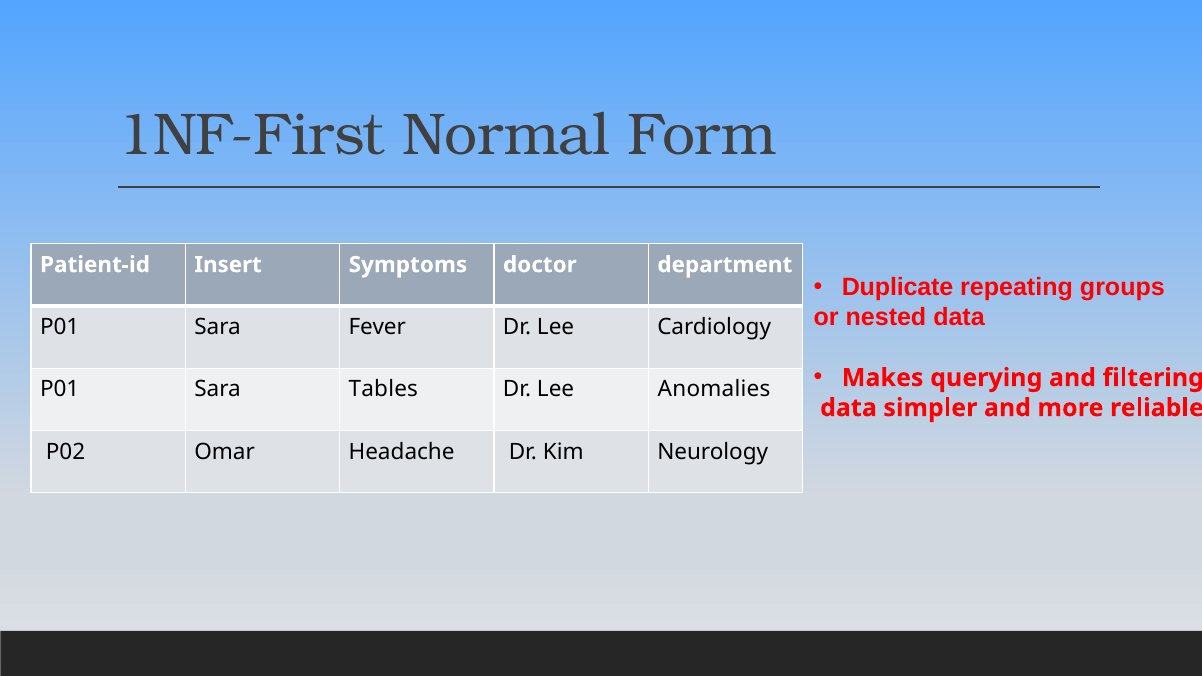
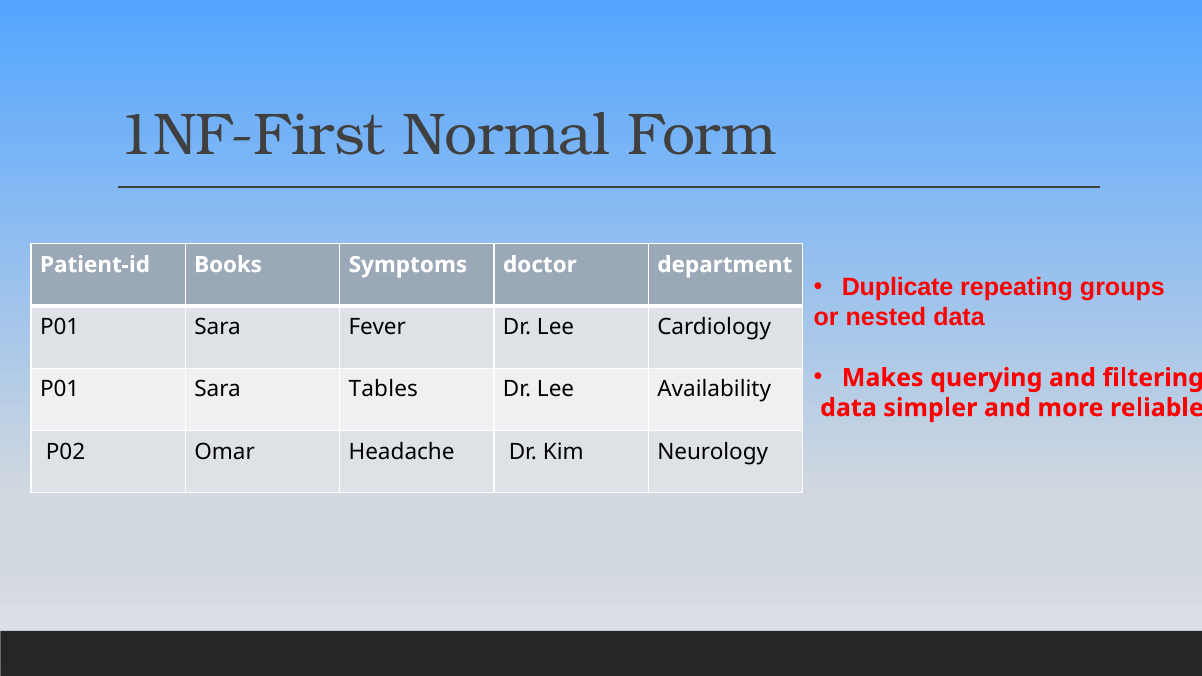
Insert: Insert -> Books (228, 265)
Anomalies: Anomalies -> Availability (714, 389)
